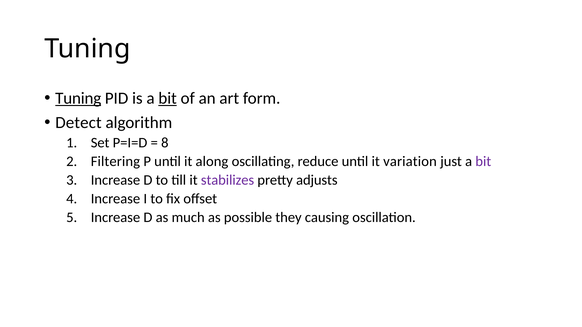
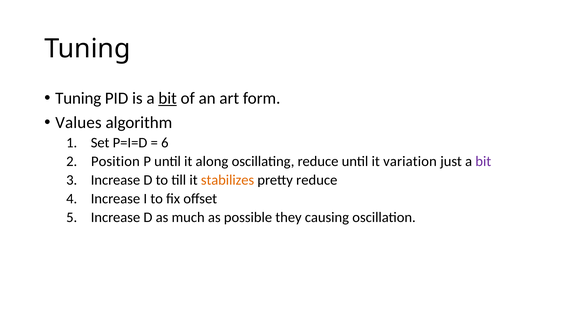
Tuning underline: present -> none (78, 98)
Detect: Detect -> Values (78, 123)
8: 8 -> 6 (165, 143)
Filtering: Filtering -> Position (115, 162)
stabilizes colour: purple -> orange (228, 180)
pretty adjusts: adjusts -> reduce (317, 180)
